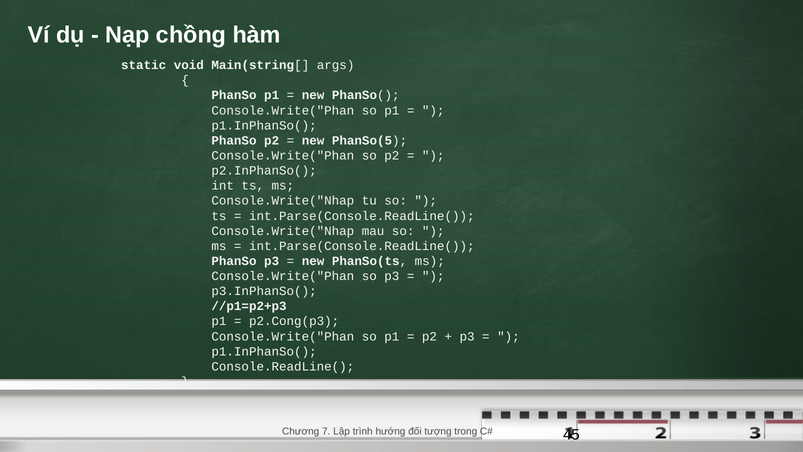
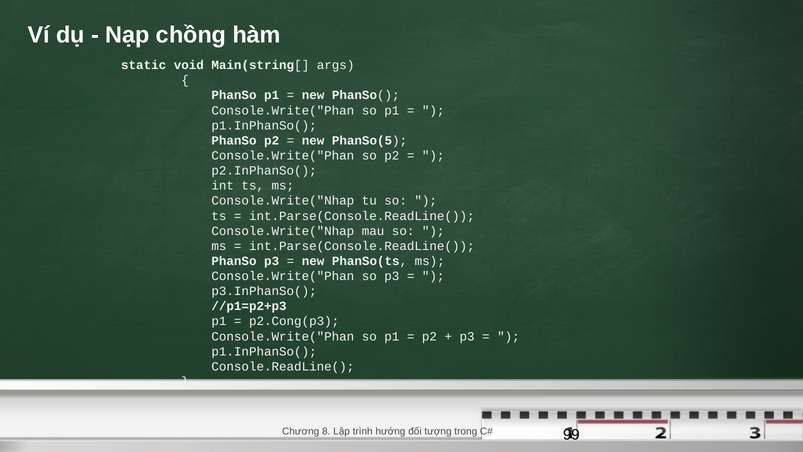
7: 7 -> 8 (326, 431)
45: 45 -> 99 (571, 435)
